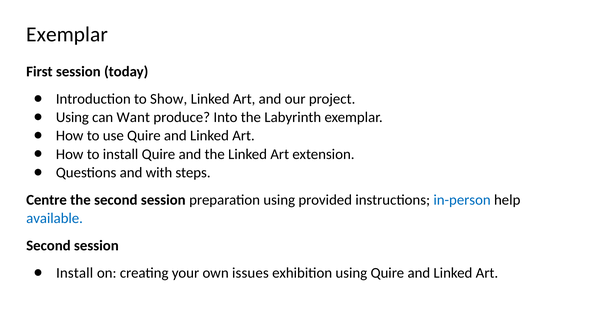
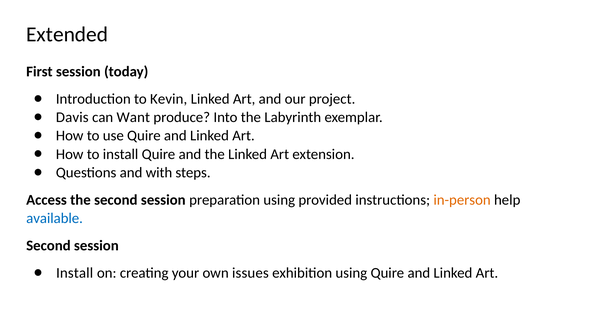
Exemplar: Exemplar -> Extended (67, 34)
Show: Show -> Kevin (169, 99)
Using: Using -> Davis (72, 117)
Centre: Centre -> Access (46, 200)
in-person colour: blue -> orange (462, 200)
